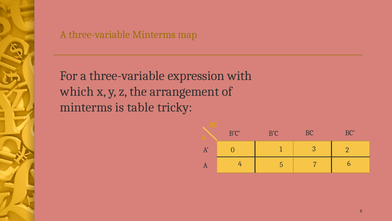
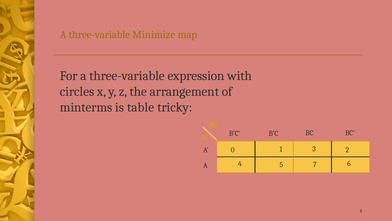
three-variable Minterms: Minterms -> Minimize (154, 35)
which: which -> circles (77, 91)
